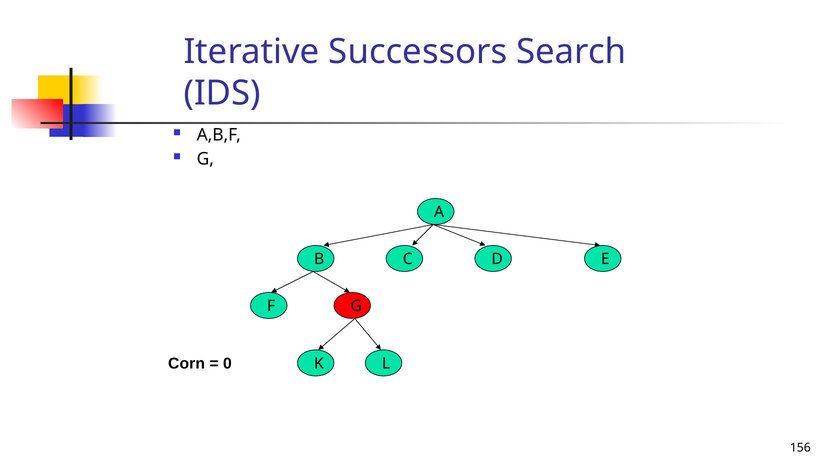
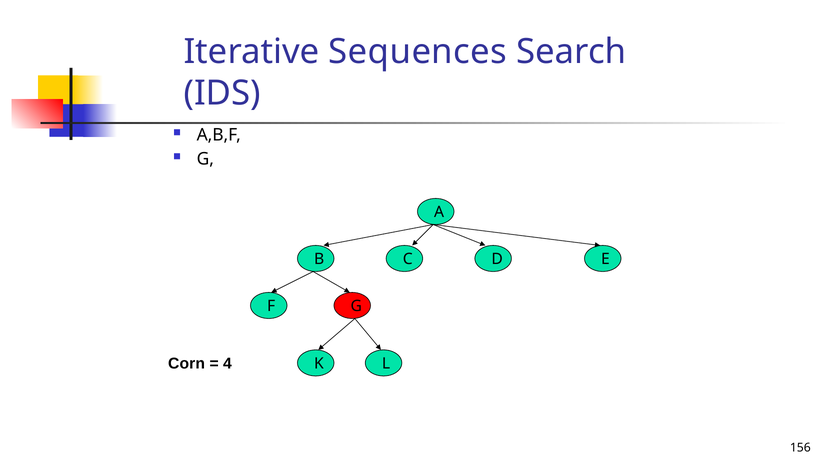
Successors: Successors -> Sequences (418, 51)
0: 0 -> 4 (227, 363)
